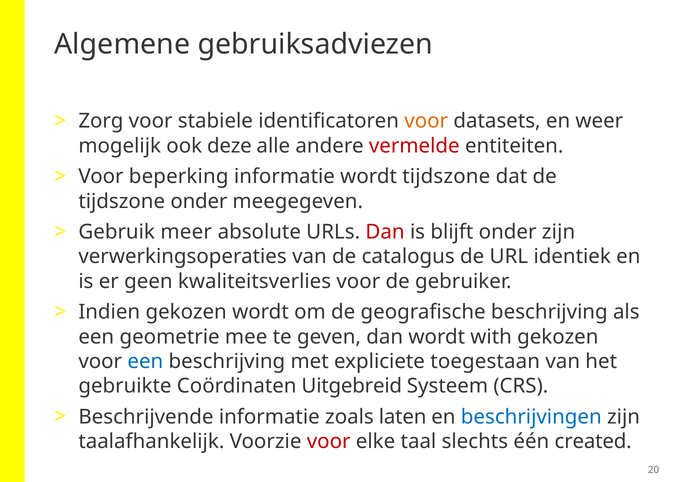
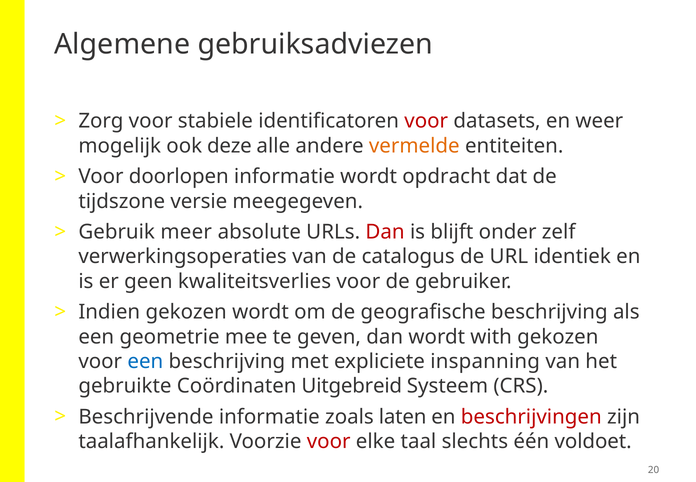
voor colour: orange -> red (426, 121)
vermelde colour: red -> orange (414, 146)
beperking: beperking -> doorlopen (179, 177)
wordt tijdszone: tijdszone -> opdracht (446, 177)
tijdszone onder: onder -> versie (199, 201)
onder zijn: zijn -> zelf (559, 232)
toegestaan: toegestaan -> inspanning (485, 361)
beschrijvingen colour: blue -> red (531, 417)
created: created -> voldoet (593, 441)
